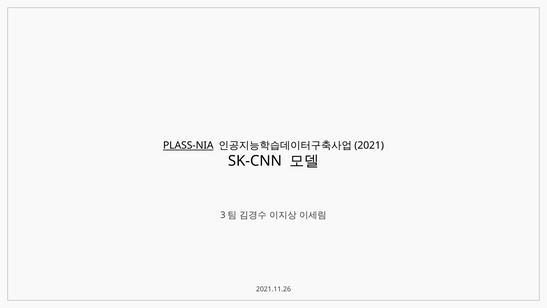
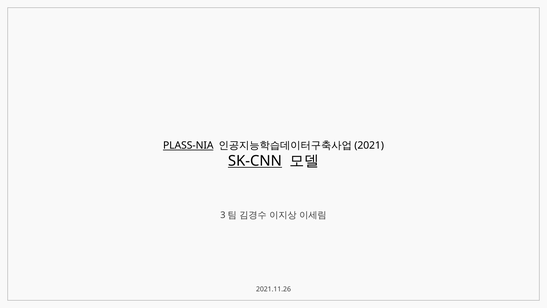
SK-CNN underline: none -> present (255, 161)
